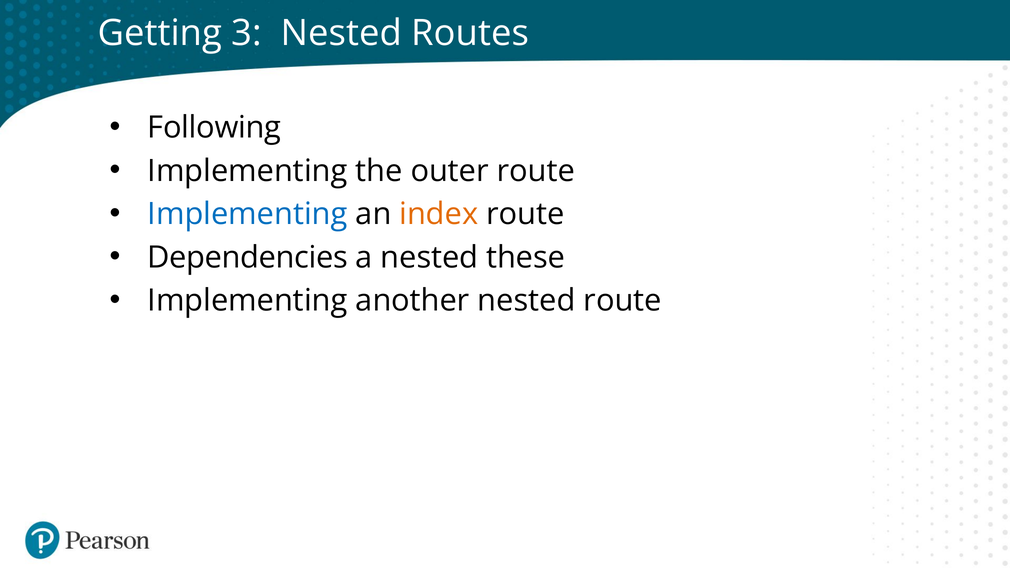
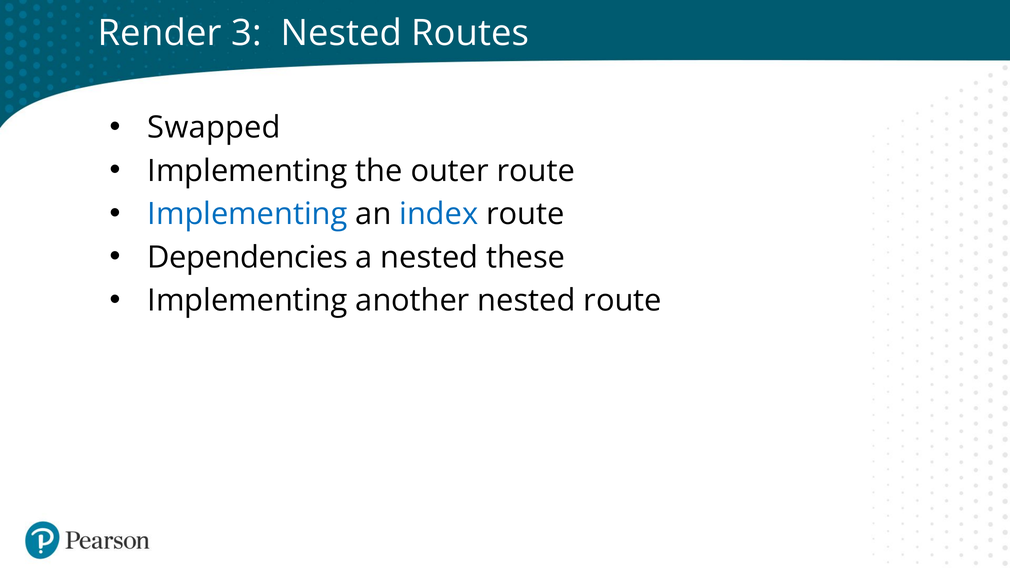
Getting: Getting -> Render (160, 33)
Following: Following -> Swapped (214, 128)
index colour: orange -> blue (439, 214)
